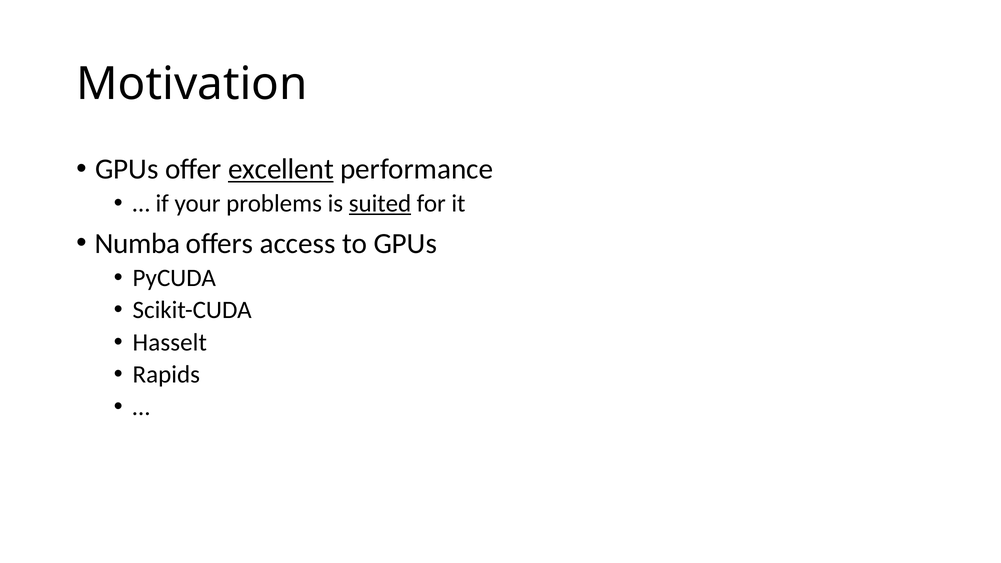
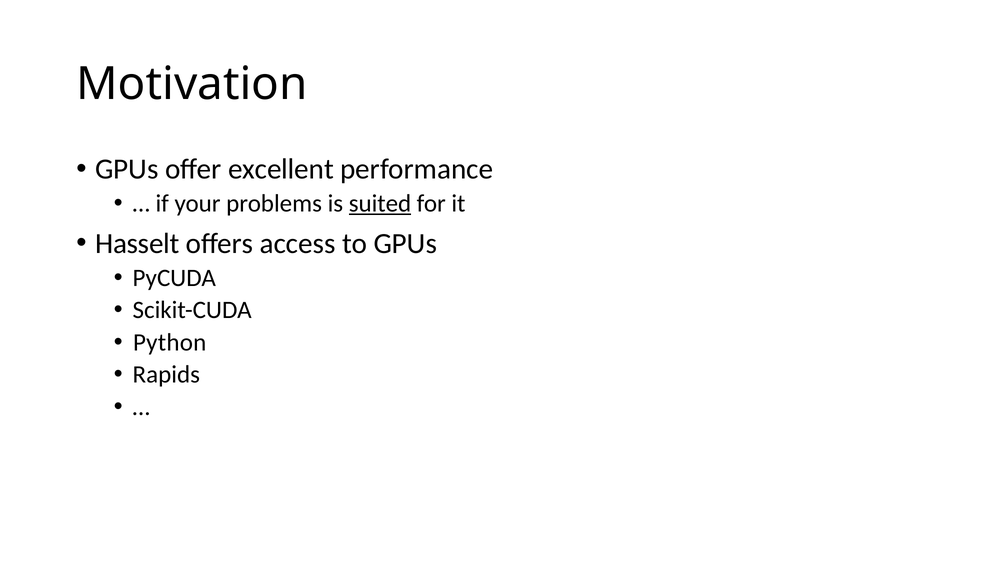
excellent underline: present -> none (281, 169)
Numba: Numba -> Hasselt (137, 243)
Hasselt: Hasselt -> Python (170, 342)
